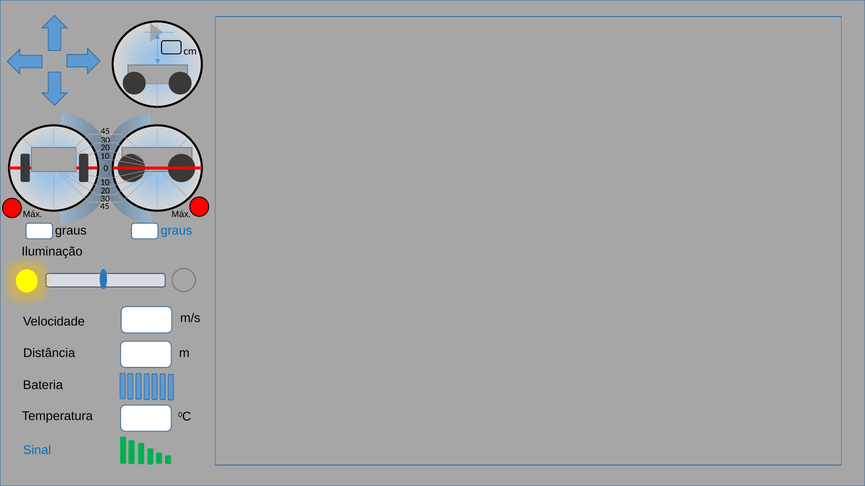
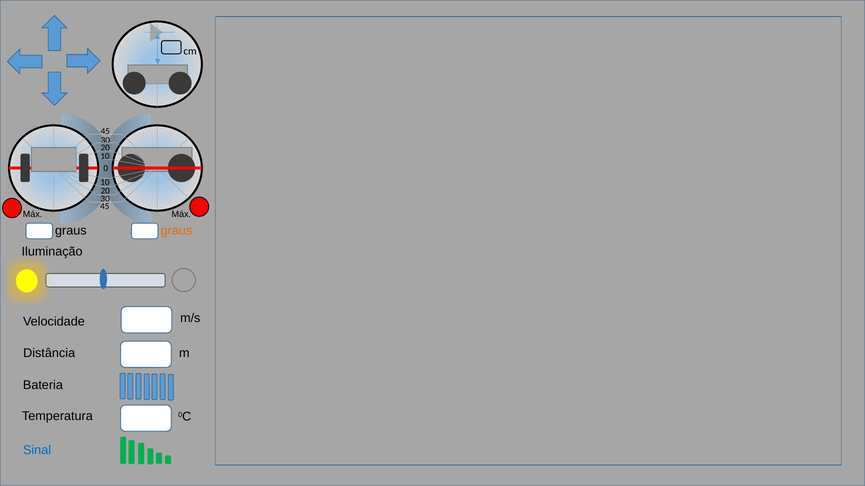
graus colour: blue -> orange (176, 231)
